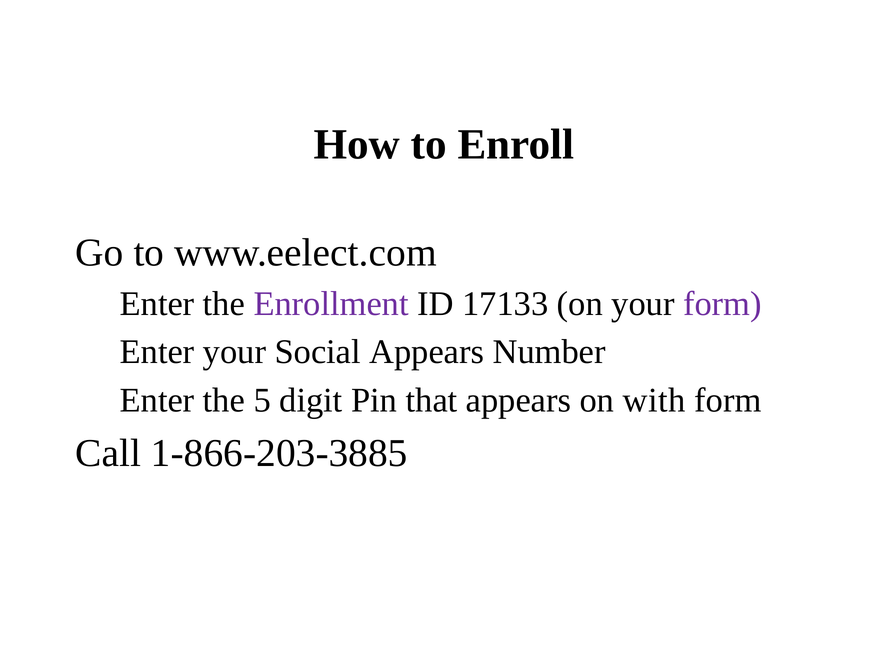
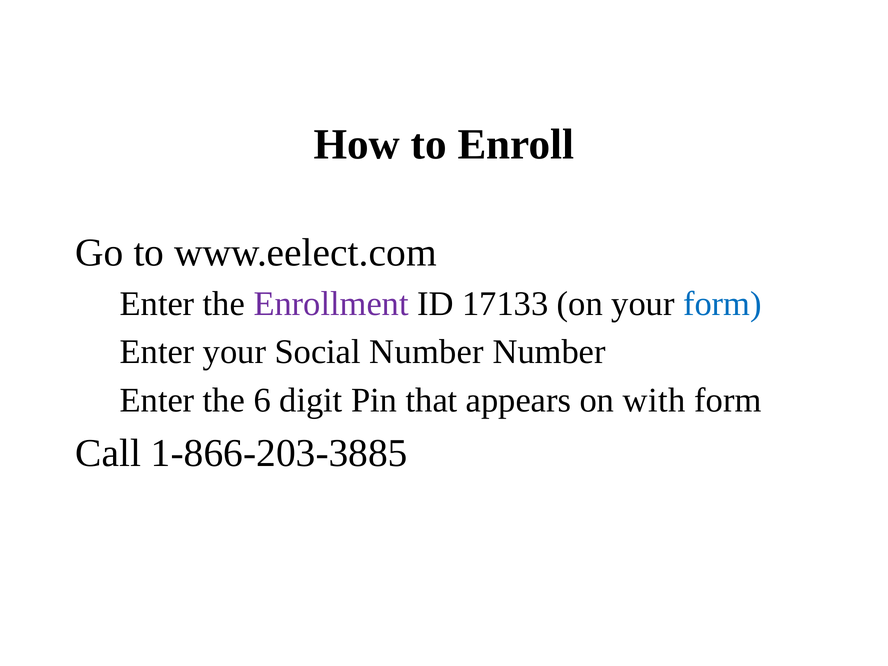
form colour: purple -> blue (722, 304)
Social Appears: Appears -> Number (427, 352)
5: 5 -> 6 (262, 400)
